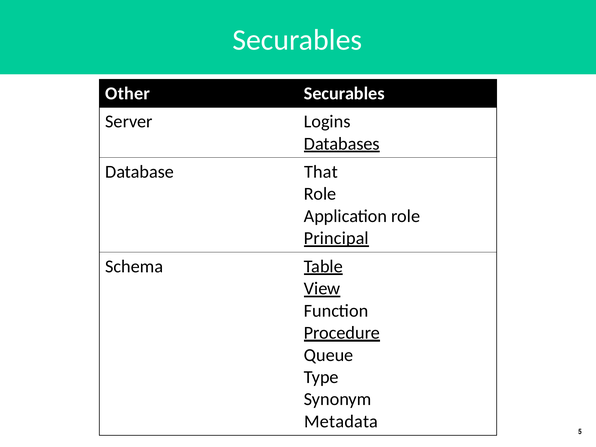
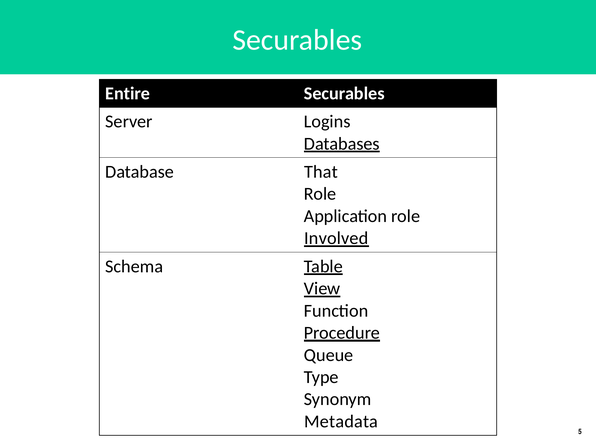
Other: Other -> Entire (128, 93)
Principal: Principal -> Involved (336, 238)
